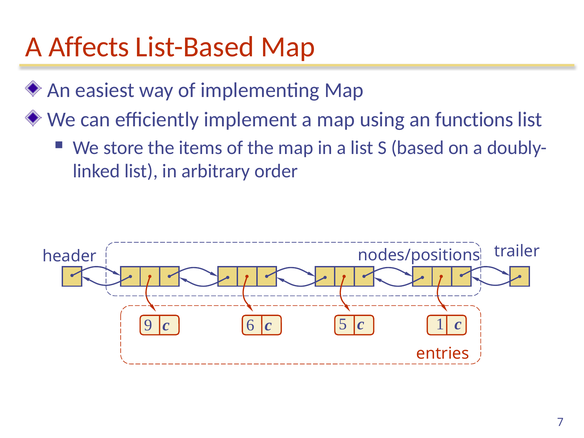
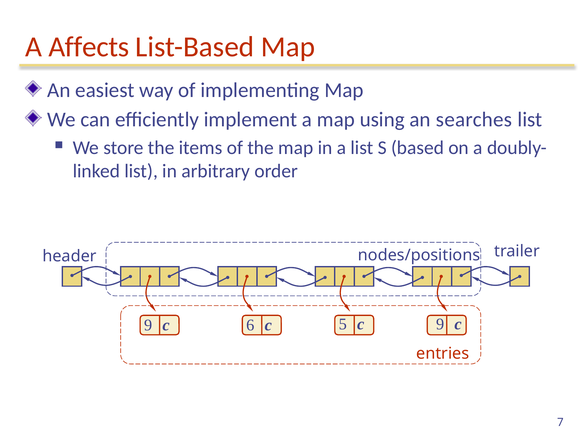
functions: functions -> searches (474, 120)
c 1: 1 -> 9 (440, 324)
